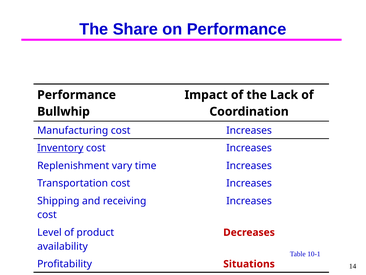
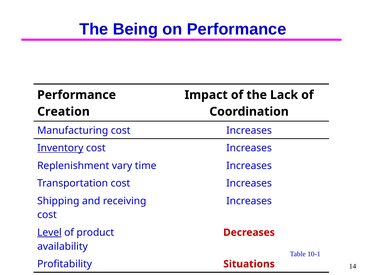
Share: Share -> Being (135, 29)
Bullwhip: Bullwhip -> Creation (63, 111)
Level underline: none -> present (49, 232)
